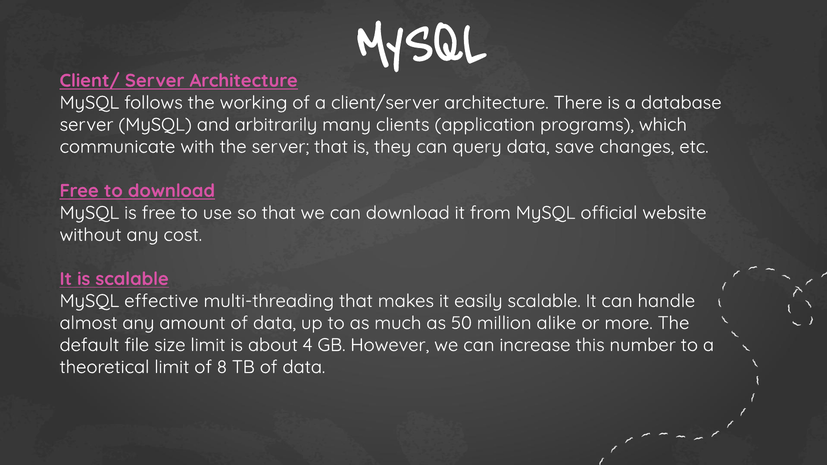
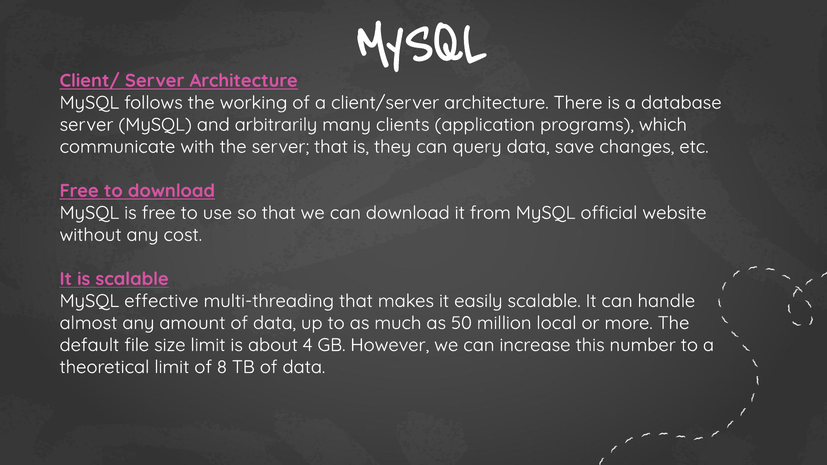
alike: alike -> local (556, 323)
